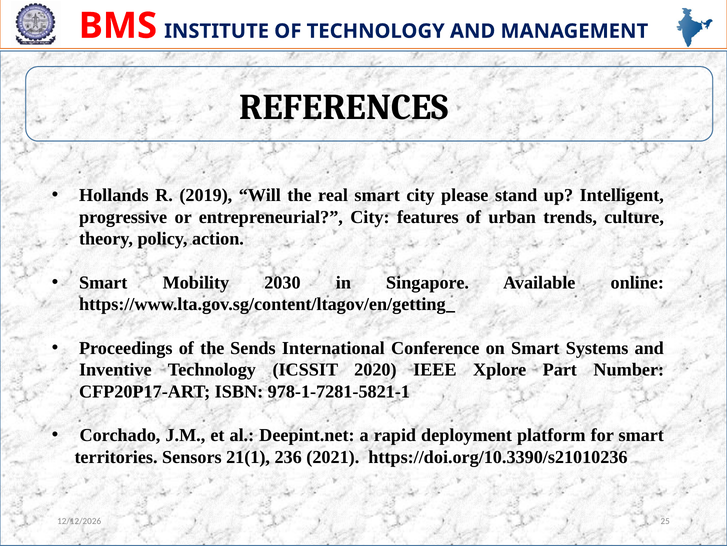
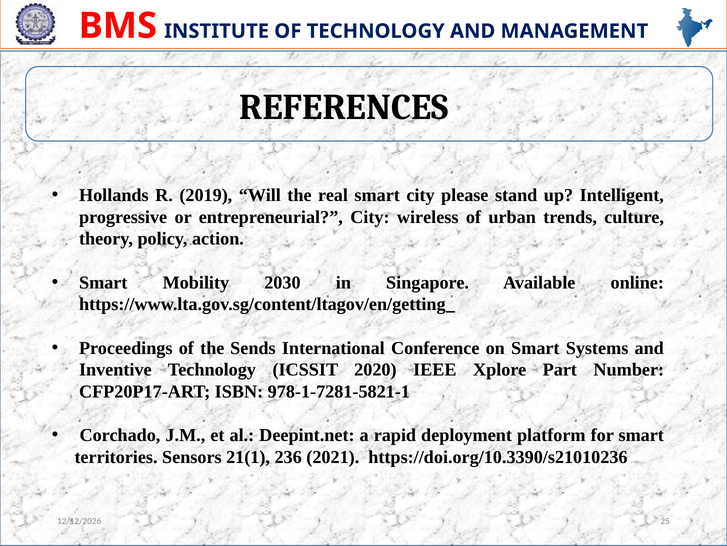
features: features -> wireless (428, 217)
